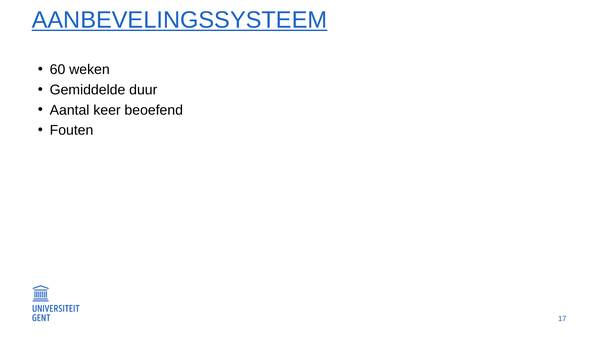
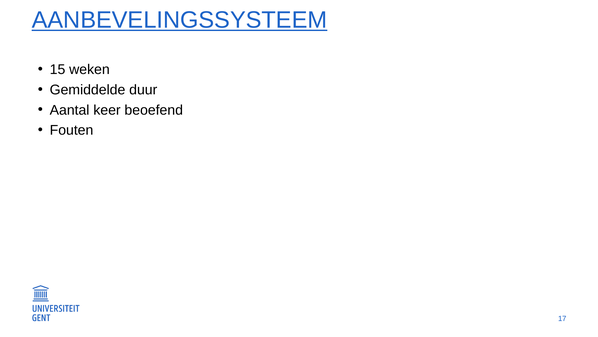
60: 60 -> 15 (58, 69)
